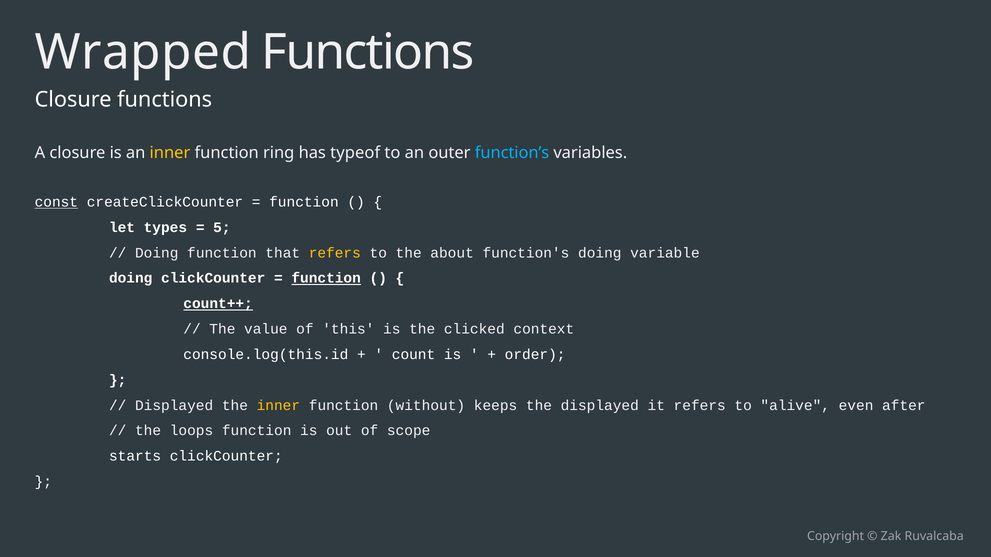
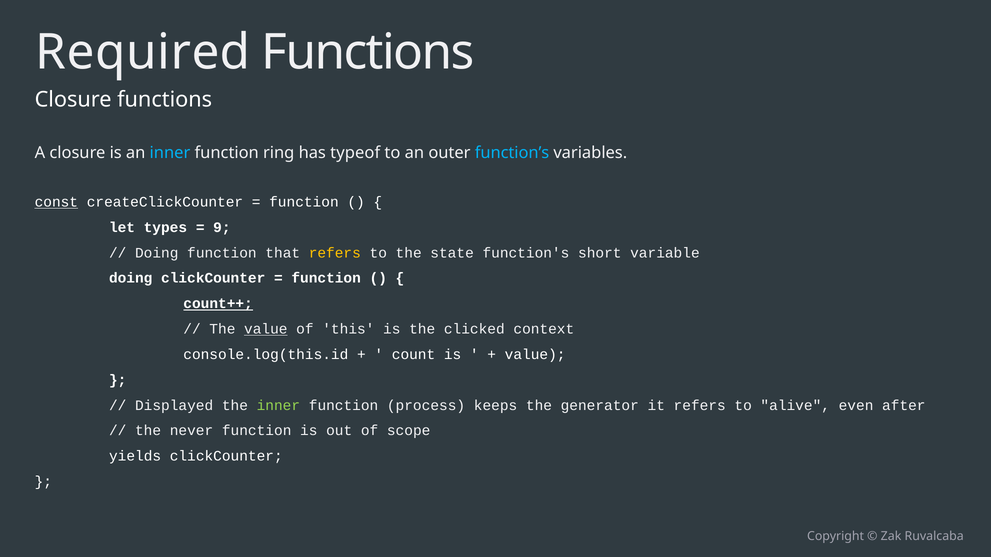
Wrapped: Wrapped -> Required (143, 52)
inner colour: yellow -> light blue (170, 153)
5: 5 -> 9 (222, 228)
about: about -> state (452, 253)
function's doing: doing -> short (600, 253)
function underline: present -> none (326, 278)
value underline: none -> present (266, 329)
order: order -> value (535, 355)
inner colour: yellow -> light green (278, 406)
without: without -> process (426, 406)
the displayed: displayed -> generator (600, 406)
loops: loops -> never (192, 431)
starts: starts -> yields (135, 456)
